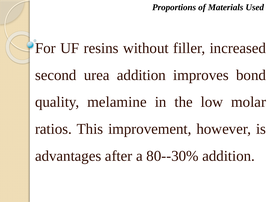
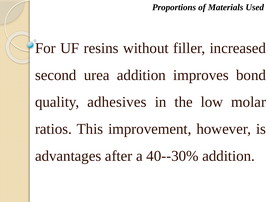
melamine: melamine -> adhesives (117, 102)
80--30%: 80--30% -> 40--30% (172, 156)
